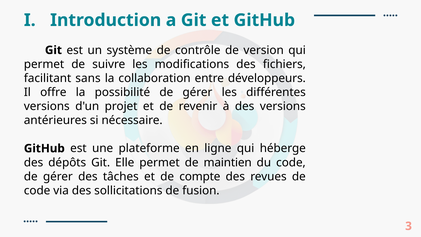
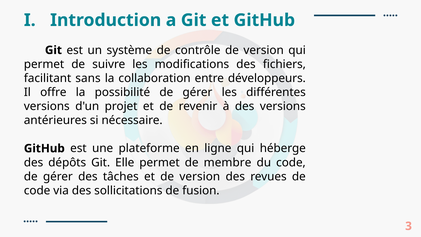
maintien: maintien -> membre (228, 162)
et de compte: compte -> version (200, 176)
